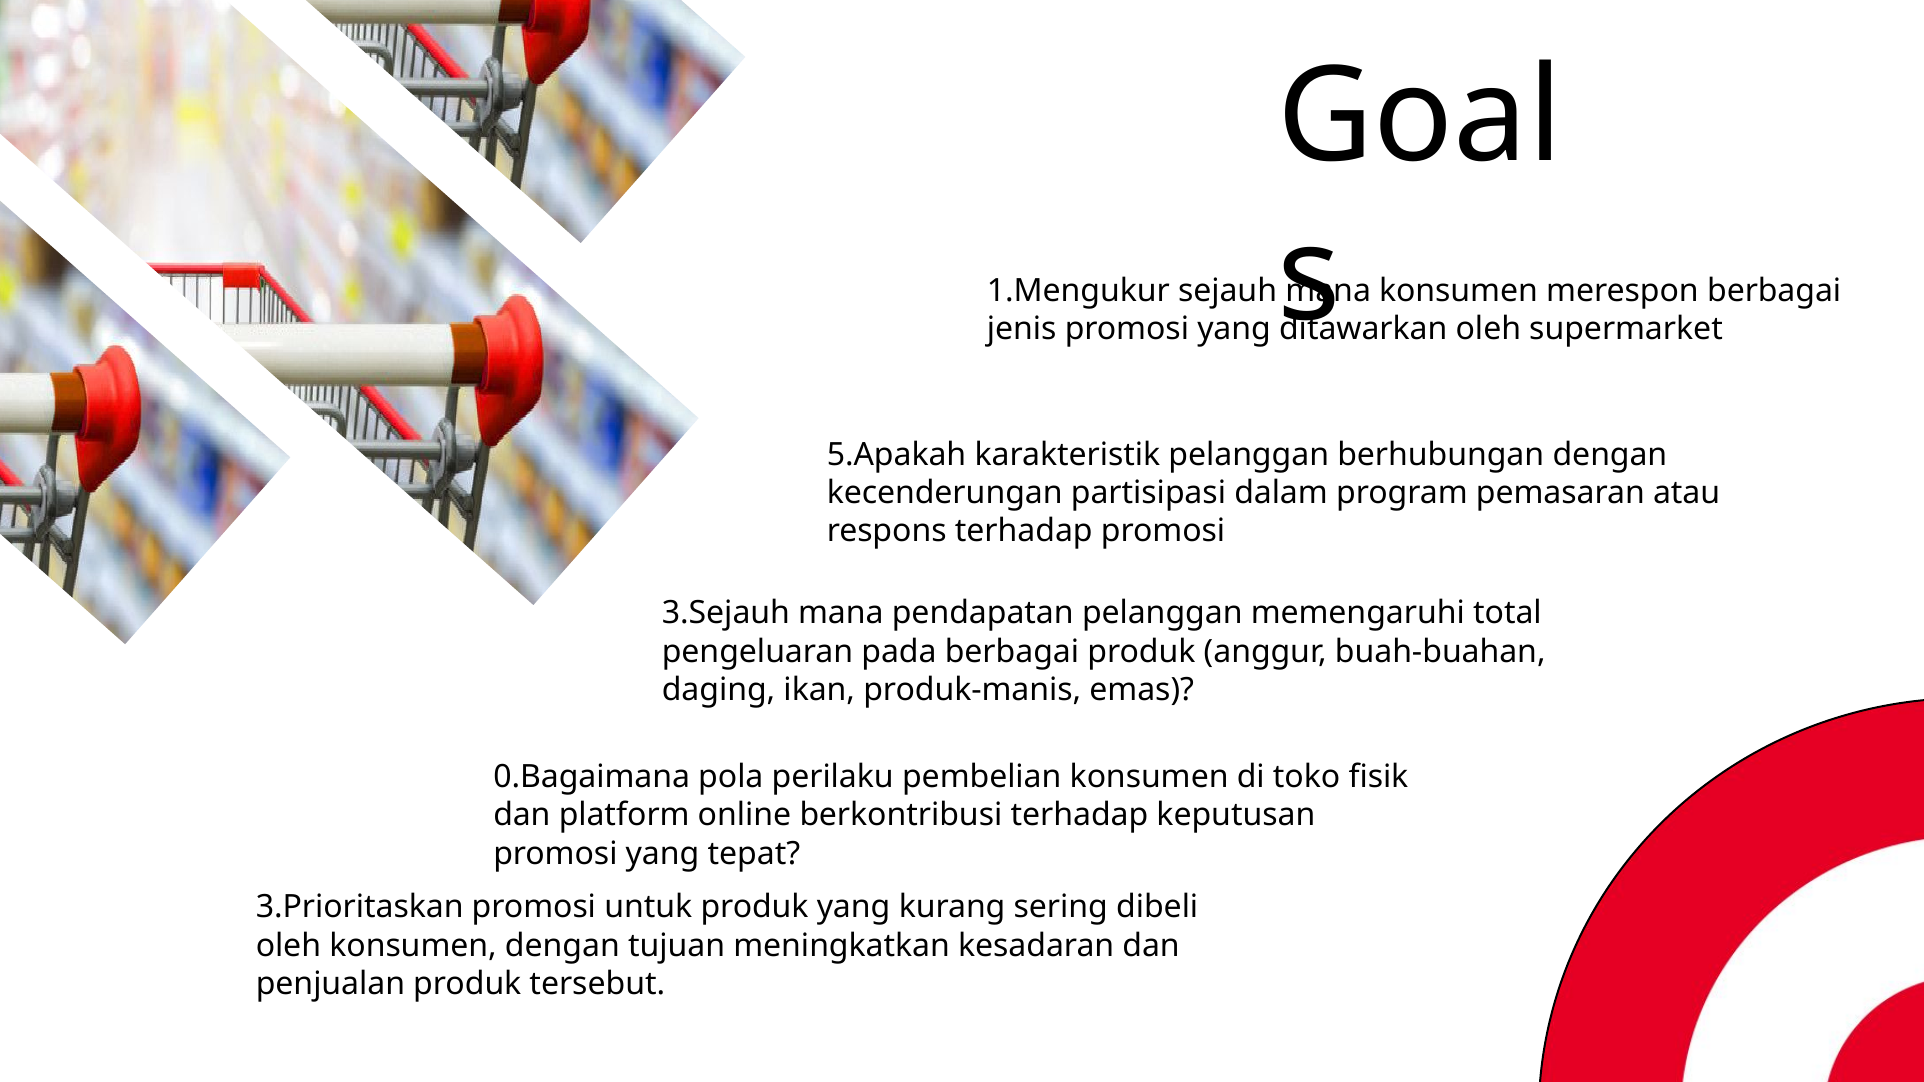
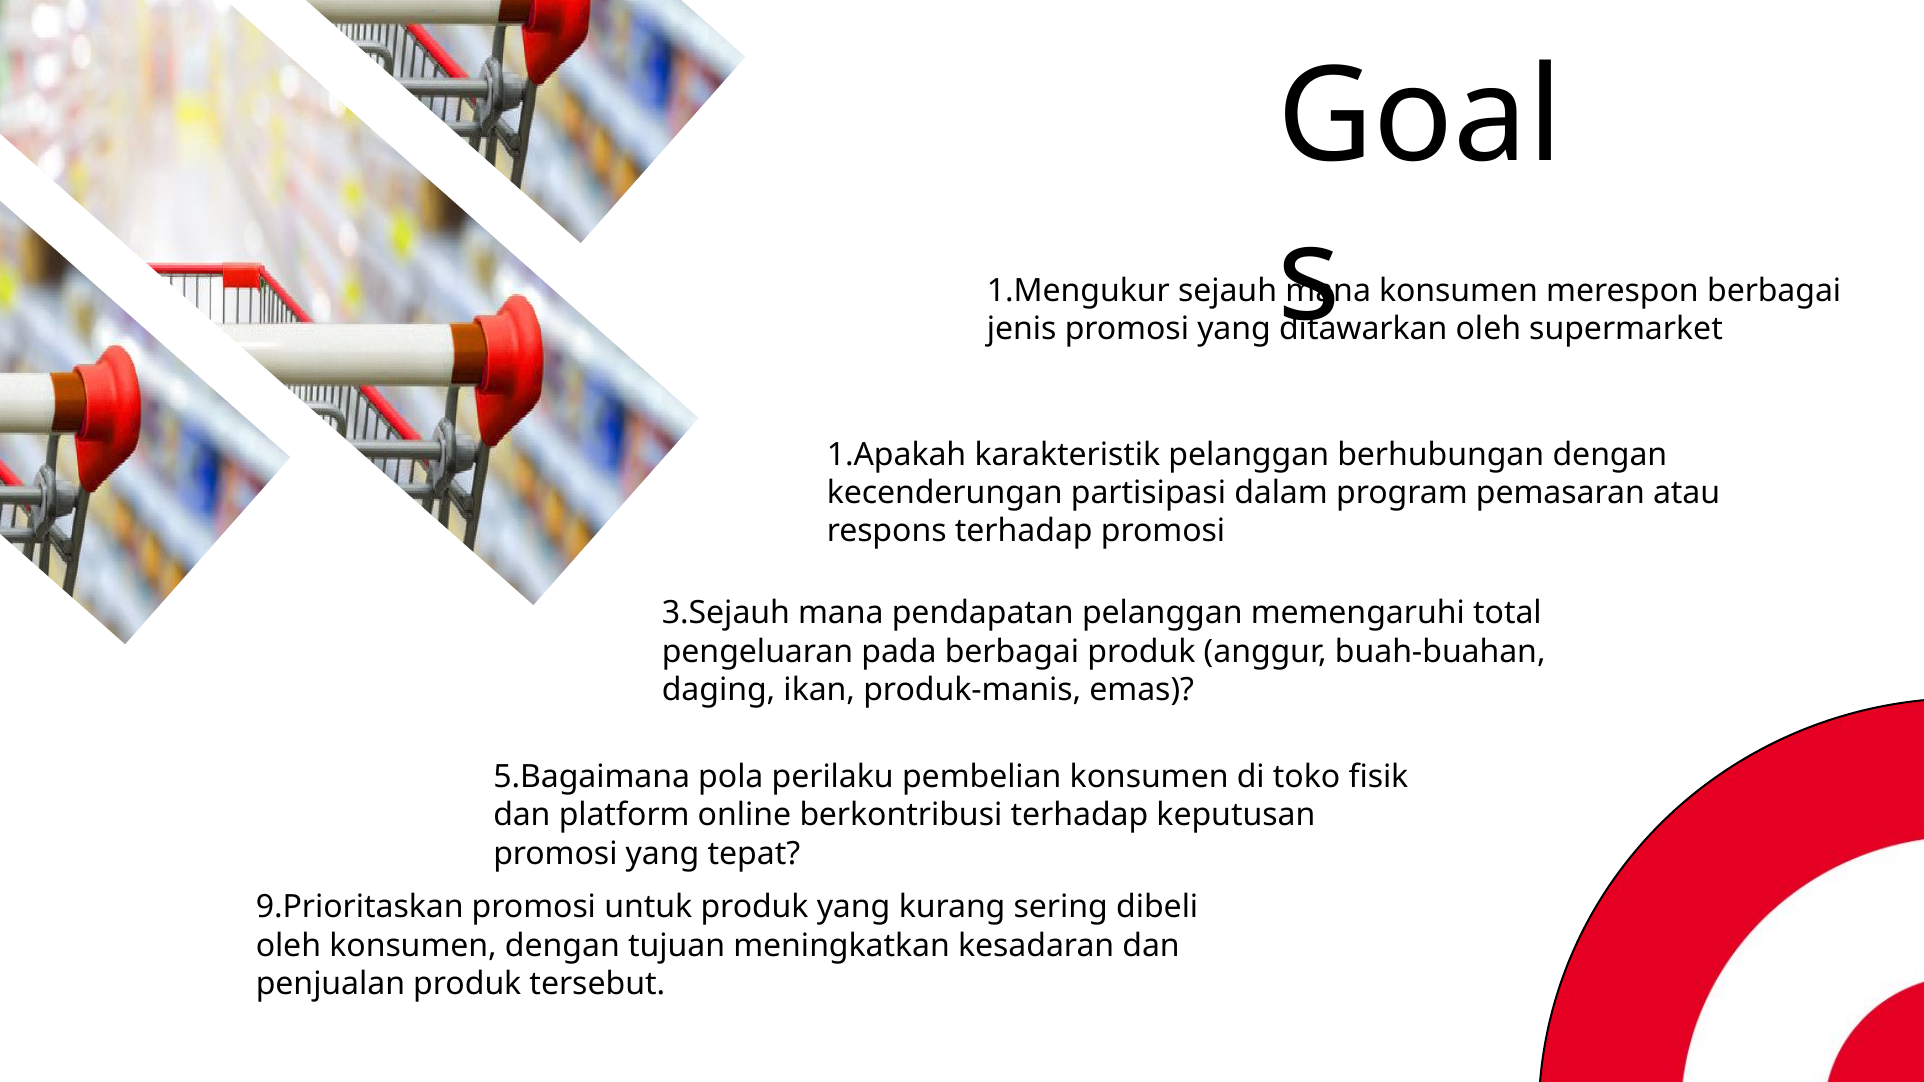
5.Apakah: 5.Apakah -> 1.Apakah (897, 455)
0.Bagaimana: 0.Bagaimana -> 5.Bagaimana (592, 777)
3.Prioritaskan: 3.Prioritaskan -> 9.Prioritaskan (360, 908)
